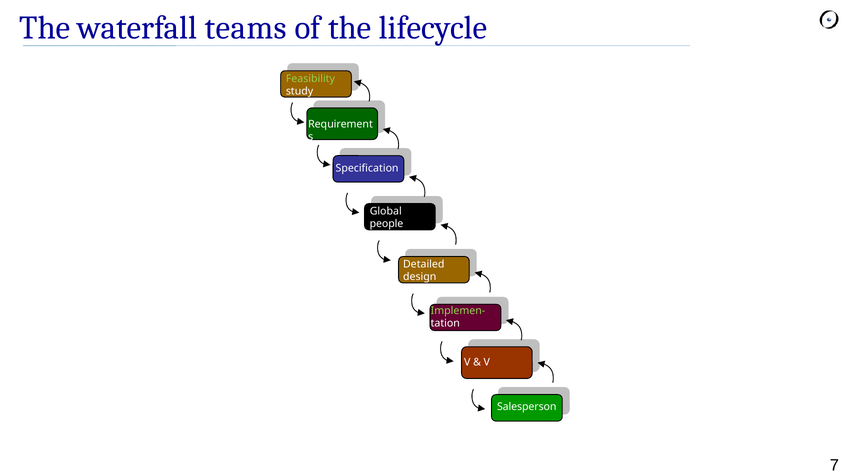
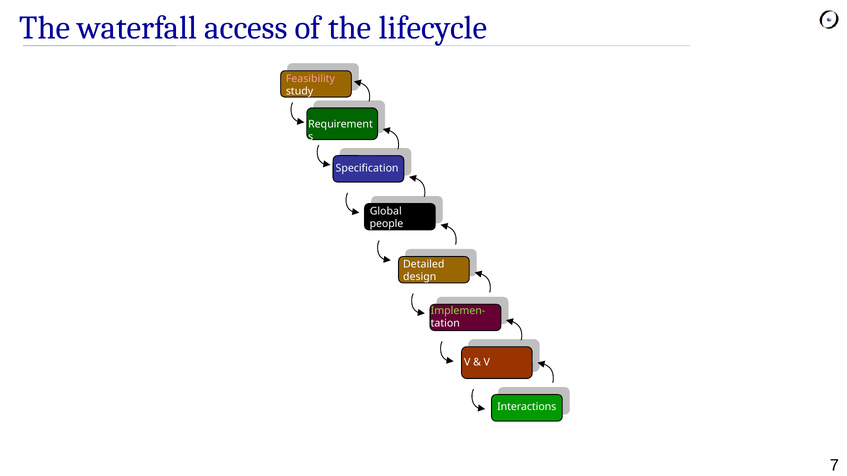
teams: teams -> access (246, 28)
Feasibility colour: light green -> pink (310, 79)
Salesperson: Salesperson -> Interactions (527, 407)
